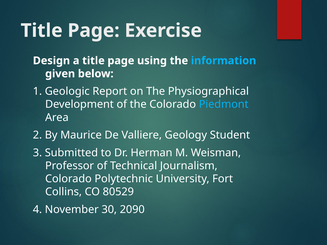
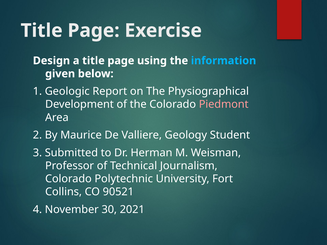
Piedmont colour: light blue -> pink (224, 105)
80529: 80529 -> 90521 (118, 192)
2090: 2090 -> 2021 (132, 210)
